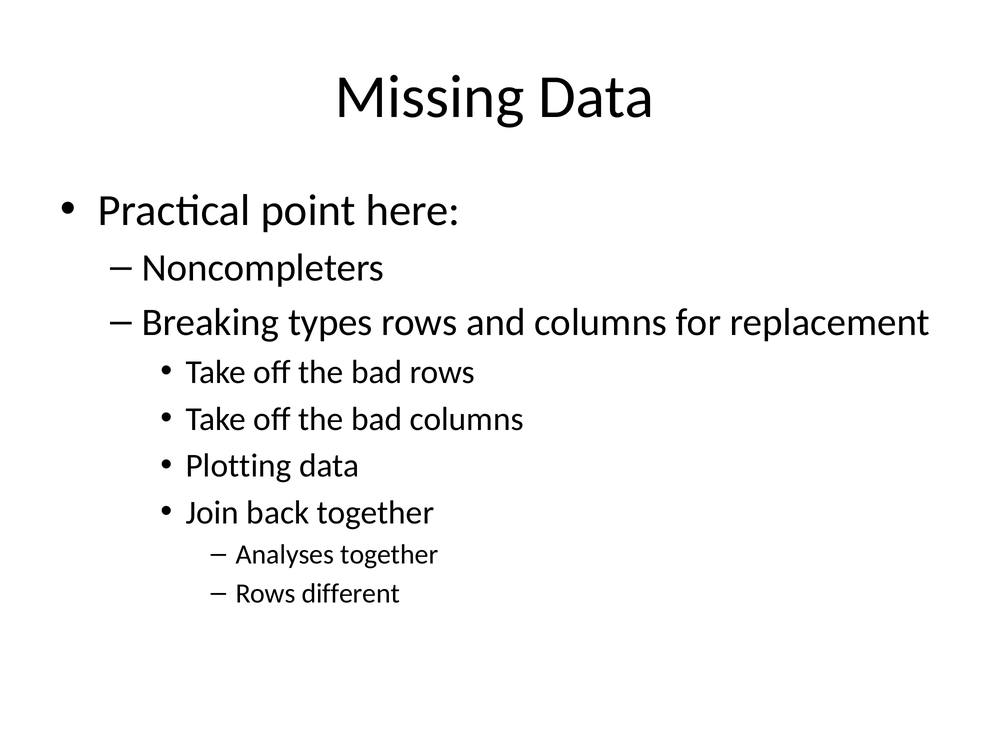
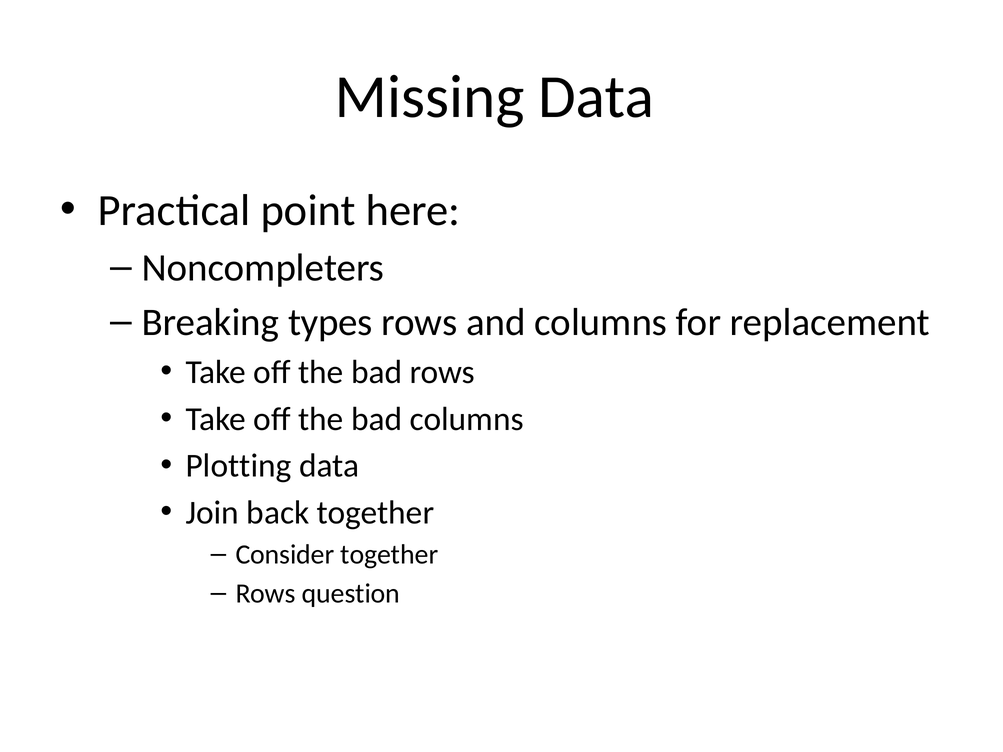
Analyses: Analyses -> Consider (285, 555)
different: different -> question (351, 594)
